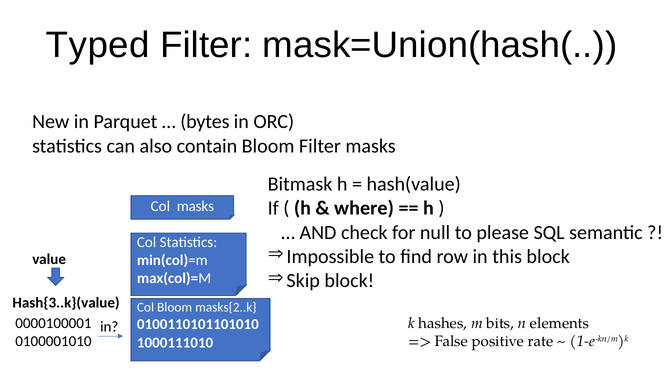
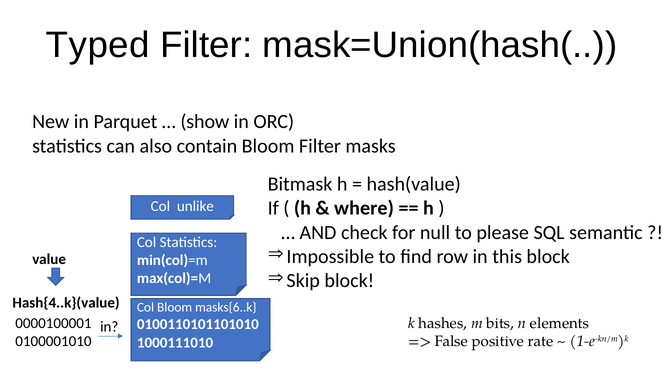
bytes: bytes -> show (205, 122)
Col masks: masks -> unlike (195, 207)
Hash{3..k}(value: Hash{3..k}(value -> Hash{4..k}(value (66, 303)
masks{2..k: masks{2..k -> masks{6..k (226, 308)
